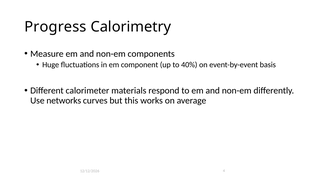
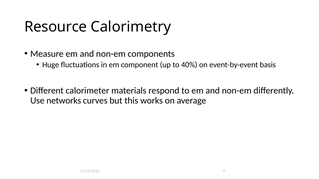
Progress: Progress -> Resource (56, 27)
